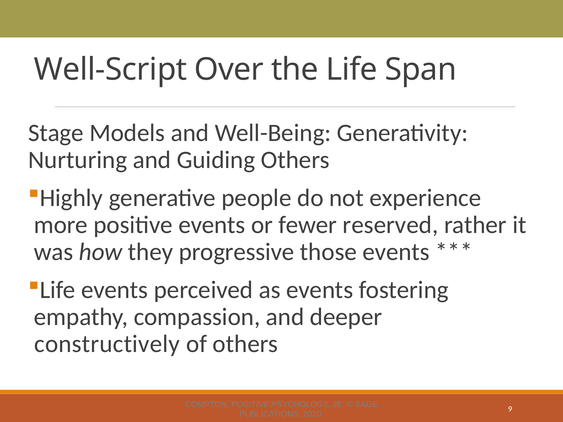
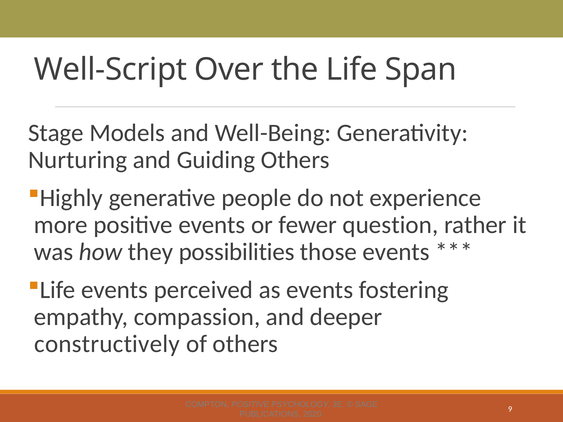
reserved: reserved -> question (390, 225)
progressive: progressive -> possibilities (237, 252)
